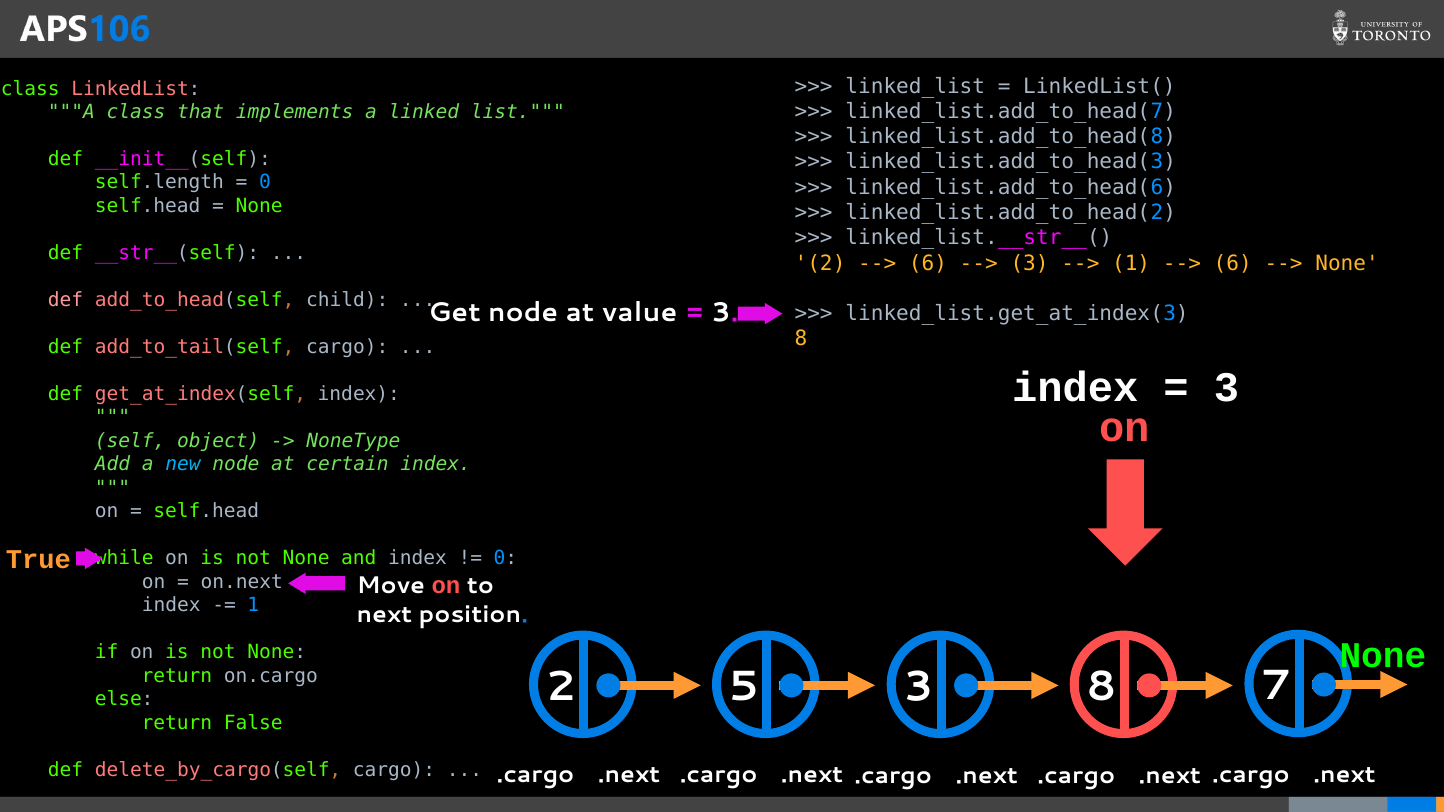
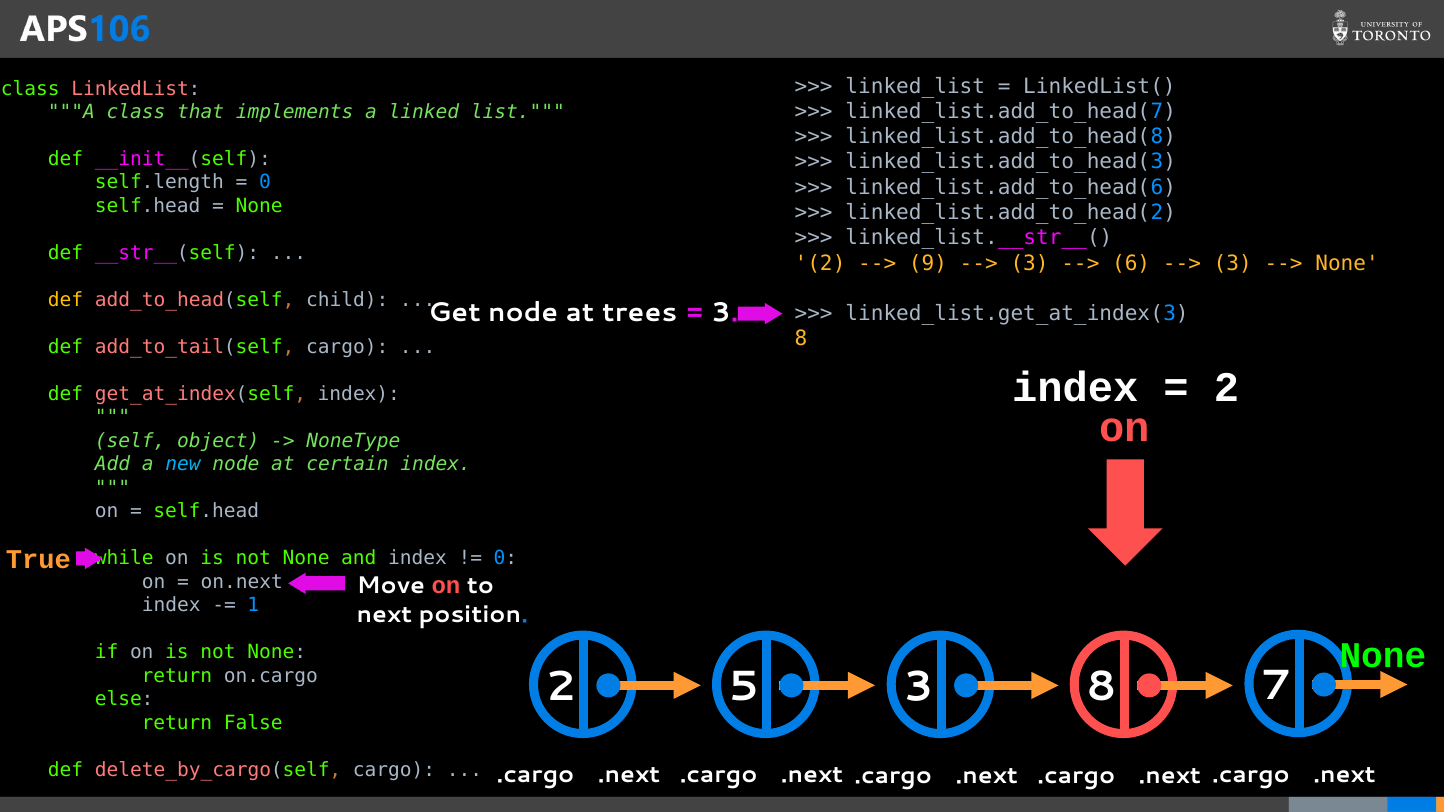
6: 6 -> 9 (928, 263)
1: 1 -> 6 (1131, 263)
6: 6 -> 3 (1233, 263)
def colour: pink -> yellow (66, 300)
value: value -> trees (640, 312)
3: 3 -> 2 (1227, 388)
